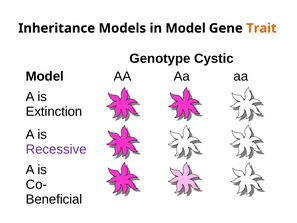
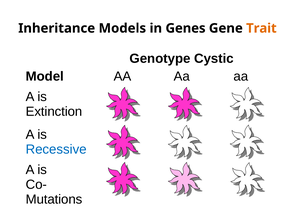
in Model: Model -> Genes (186, 28)
Recessive colour: purple -> blue (56, 149)
Beneficial: Beneficial -> Mutations (54, 199)
